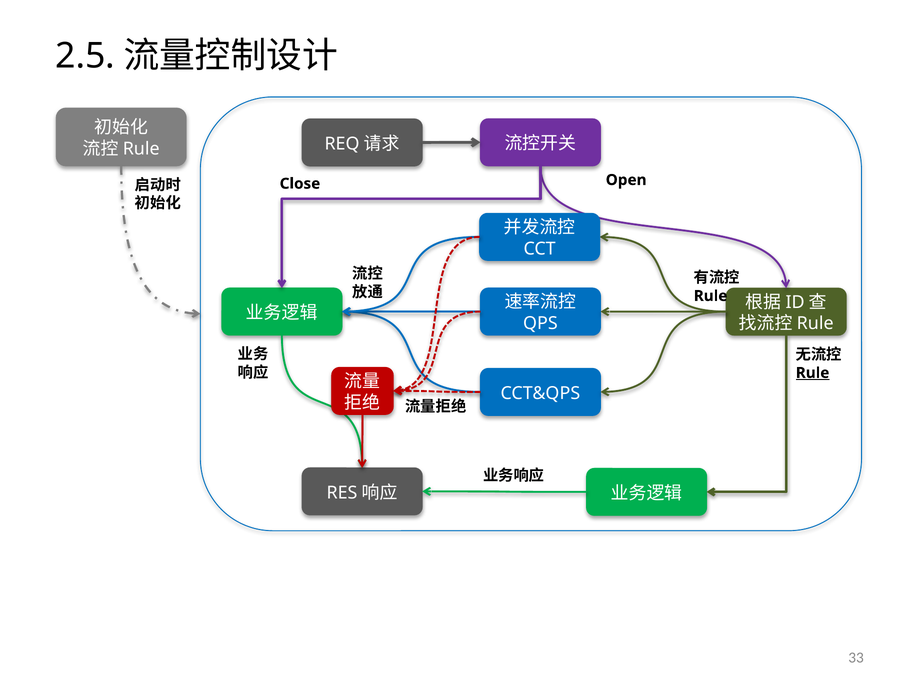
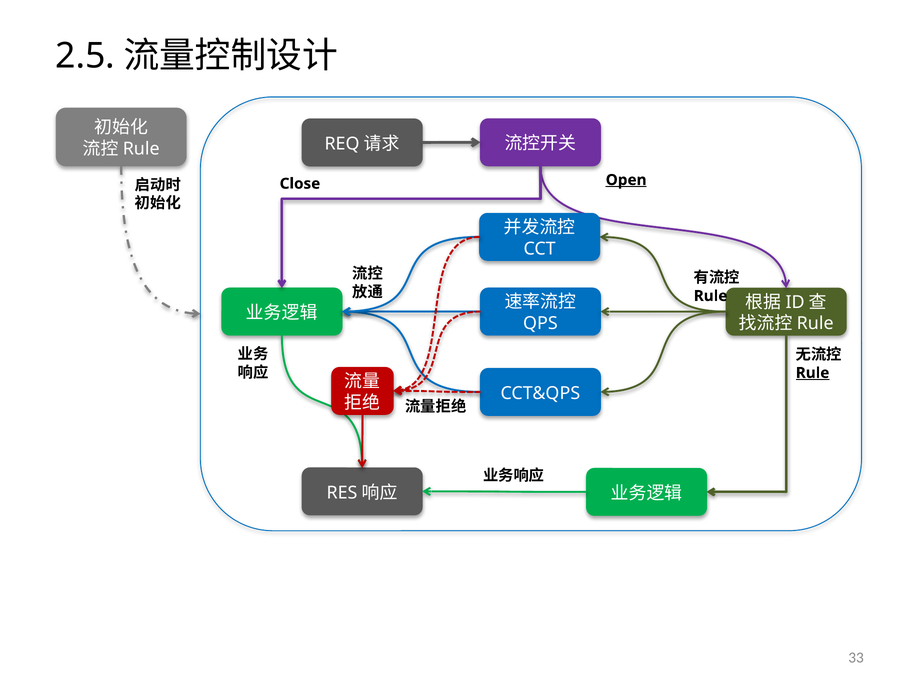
Open underline: none -> present (626, 180)
